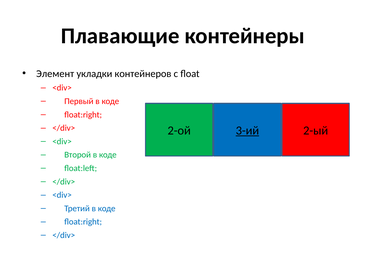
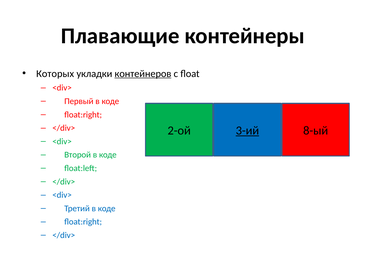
Элемент: Элемент -> Которых (55, 74)
контейнеров underline: none -> present (143, 74)
2-ый: 2-ый -> 8-ый (316, 131)
